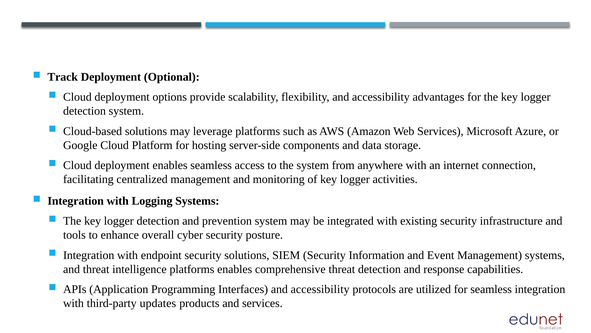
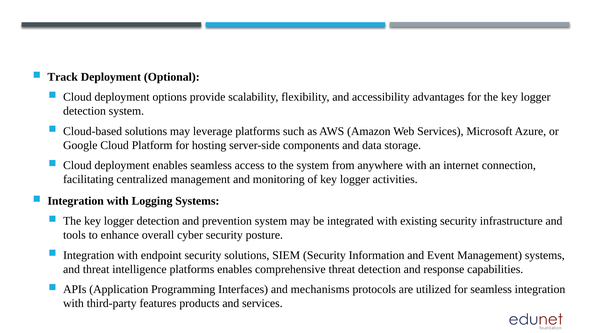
Interfaces and accessibility: accessibility -> mechanisms (320, 289)
updates: updates -> features (158, 303)
